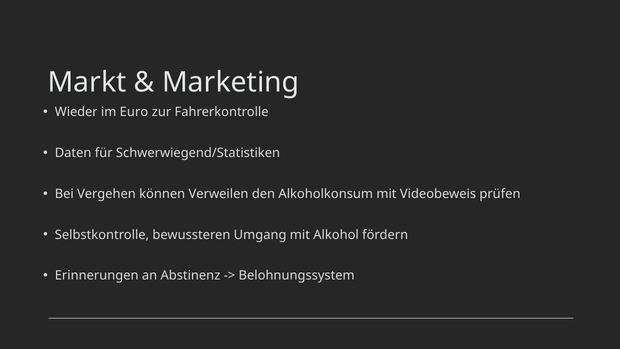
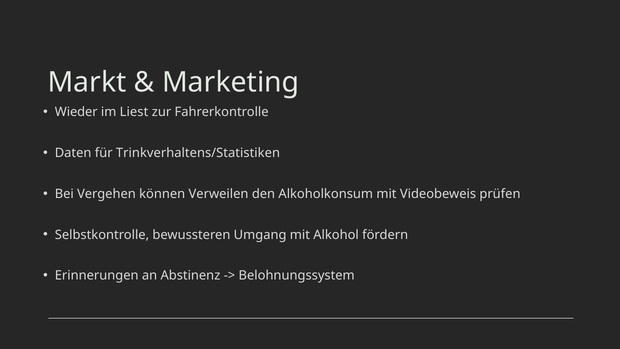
Euro: Euro -> Liest (134, 112)
Schwerwiegend/Statistiken: Schwerwiegend/Statistiken -> Trinkverhaltens/Statistiken (198, 153)
